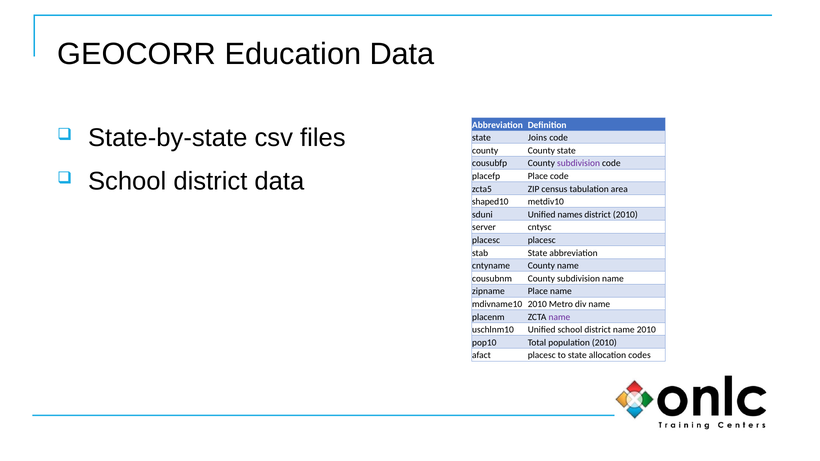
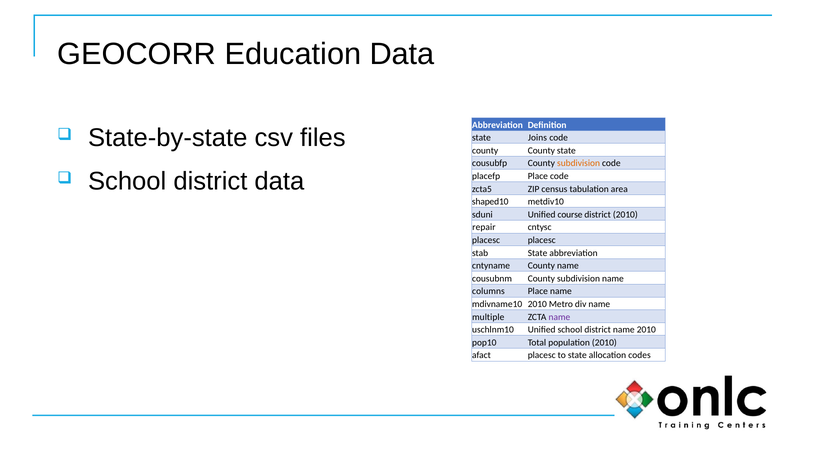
subdivision colour: purple -> orange (579, 163)
names: names -> course (570, 215)
server: server -> repair (484, 227)
zipname: zipname -> columns (488, 292)
placenm: placenm -> multiple (488, 317)
